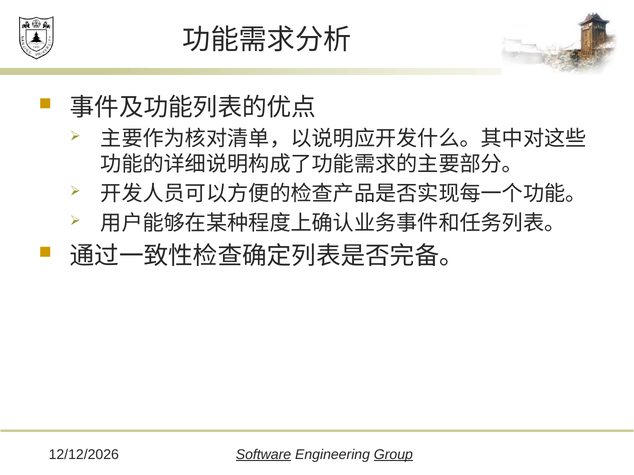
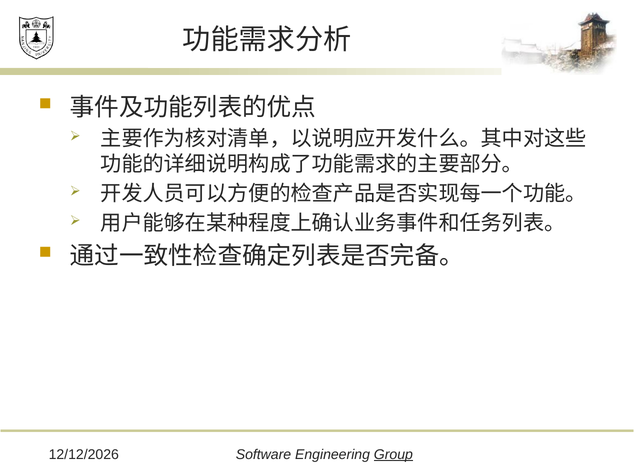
Software underline: present -> none (263, 455)
